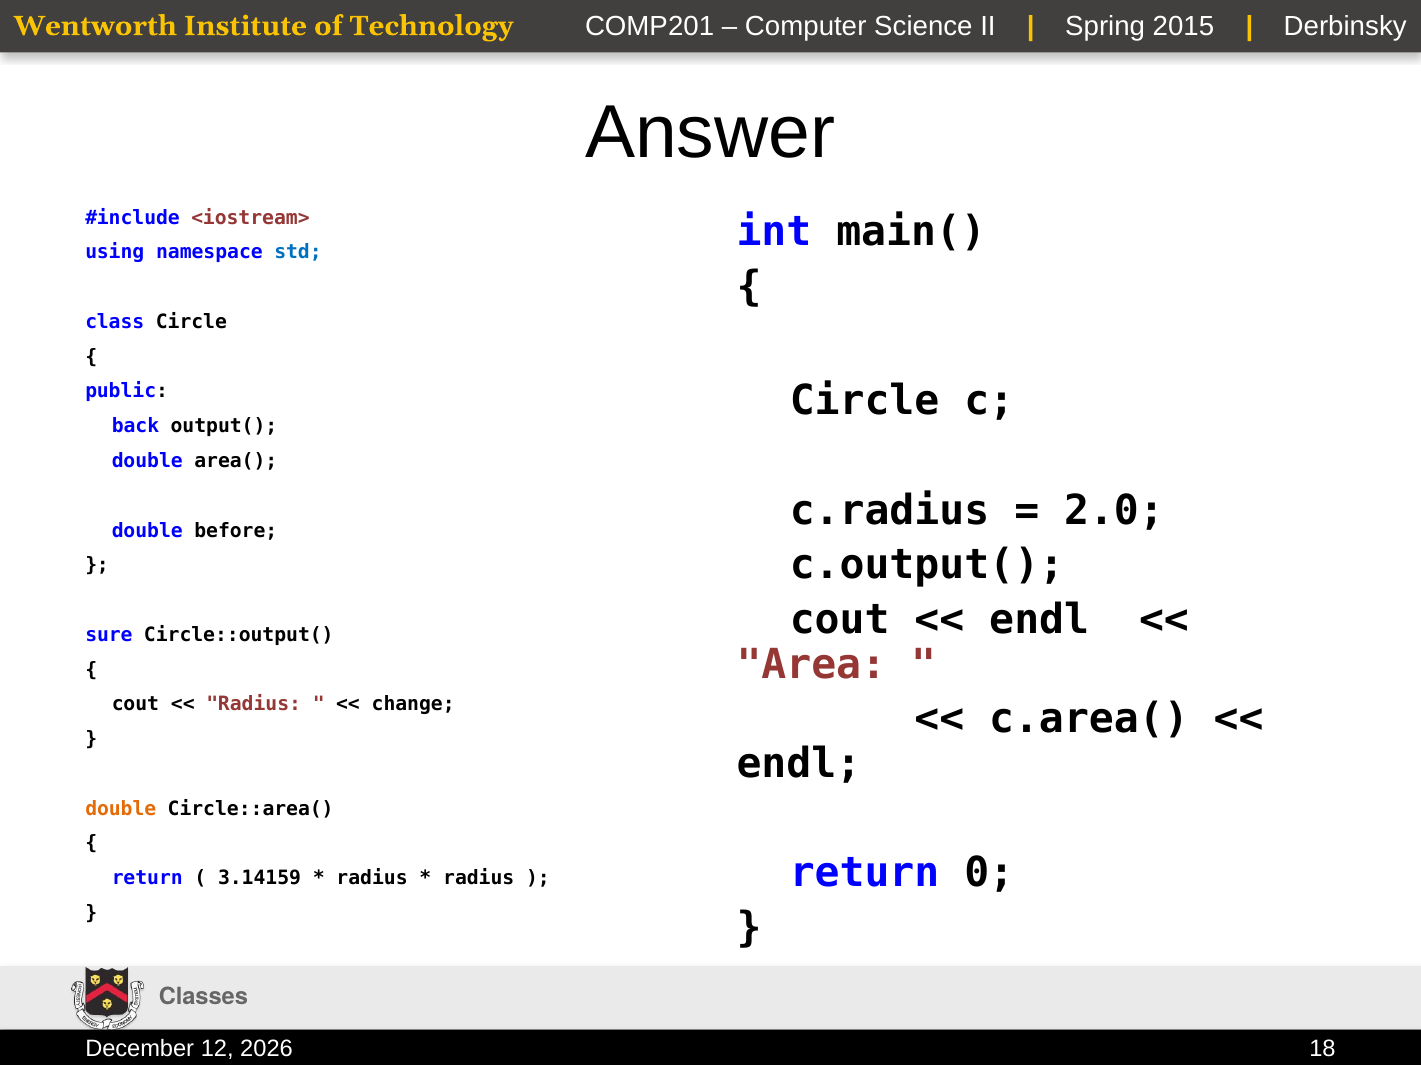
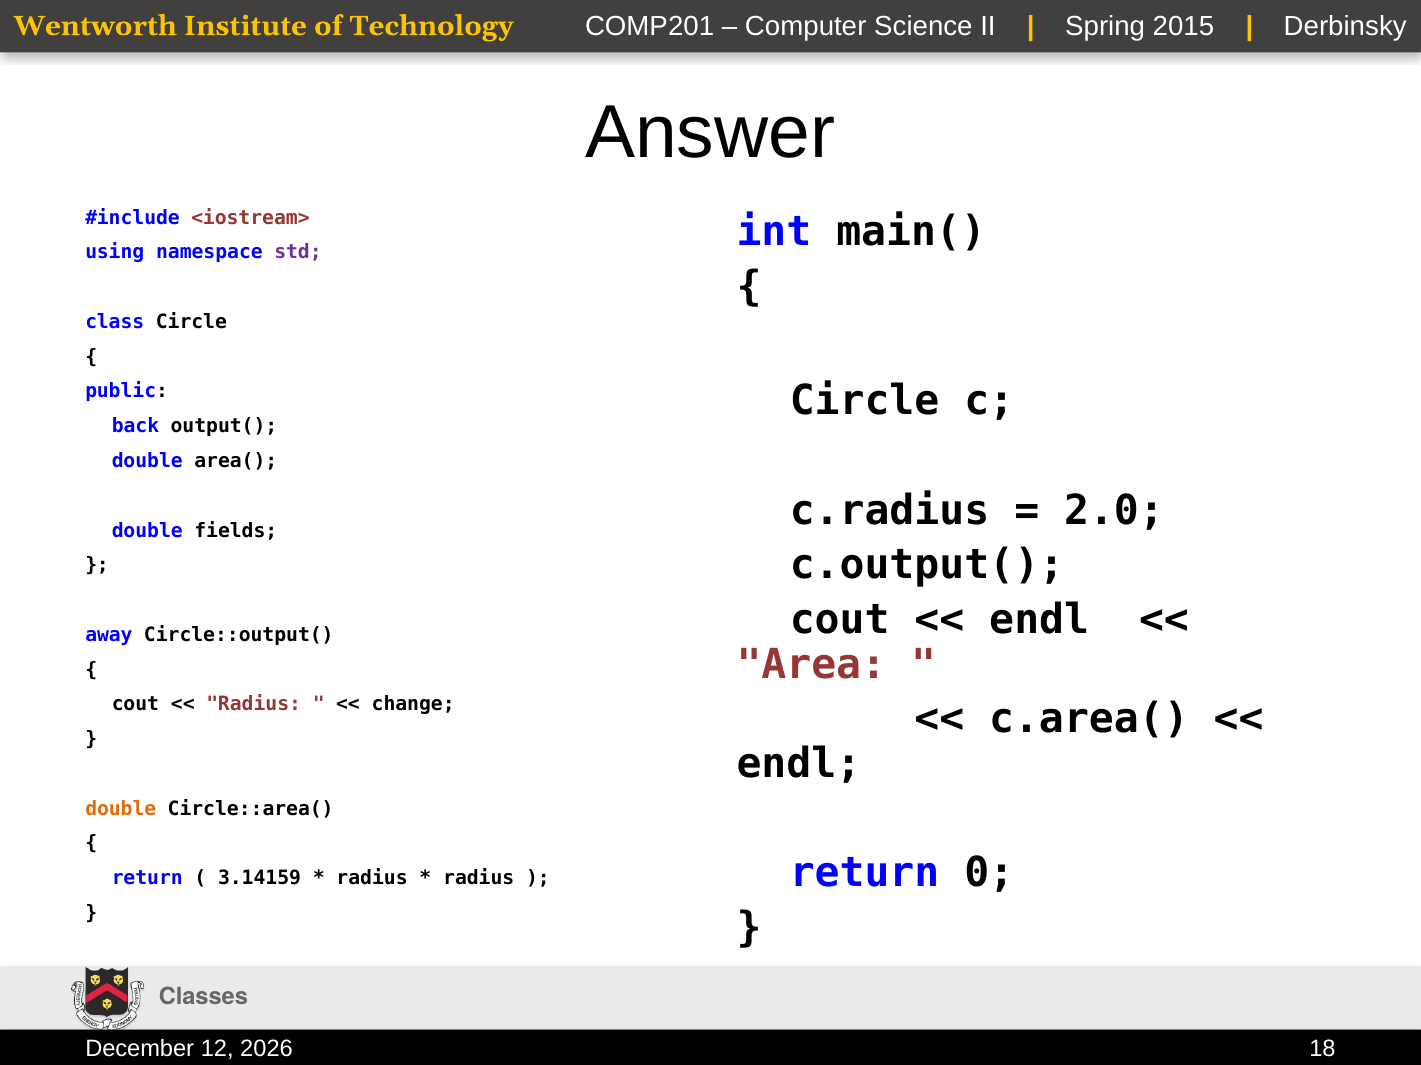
std colour: blue -> purple (298, 253)
before: before -> fields (236, 531)
sure: sure -> away (109, 635)
